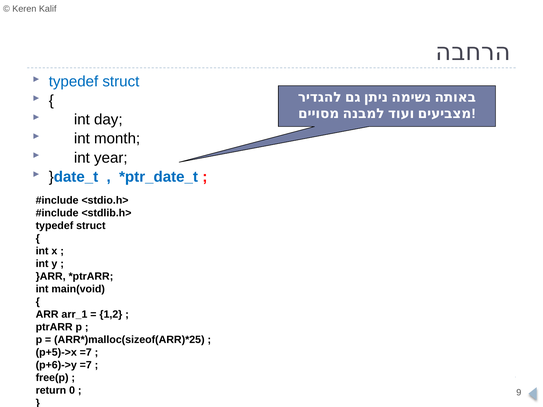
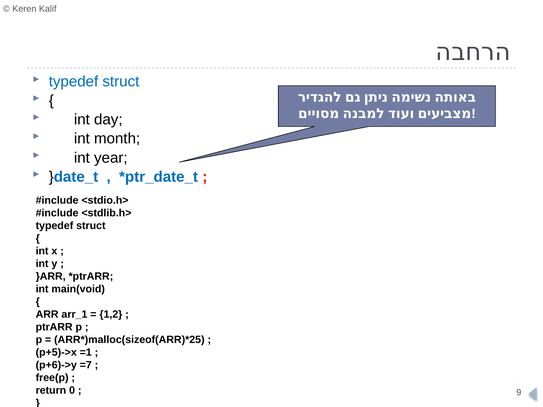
p+5)->x =7: =7 -> =1 (86, 353)
